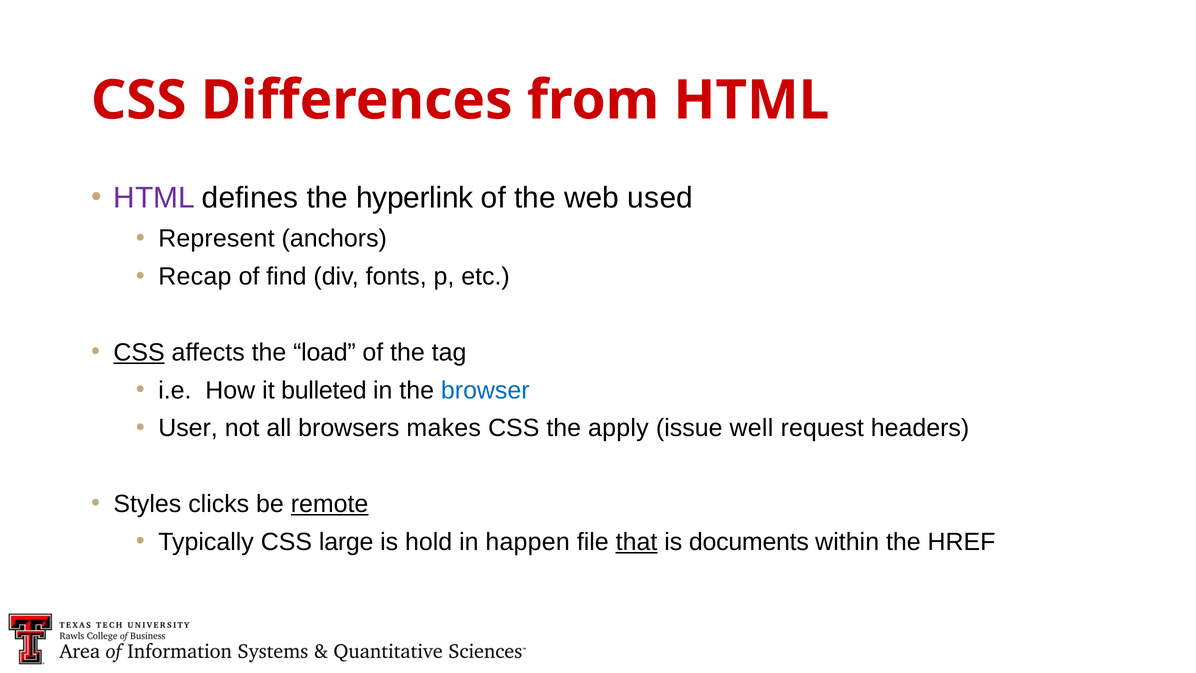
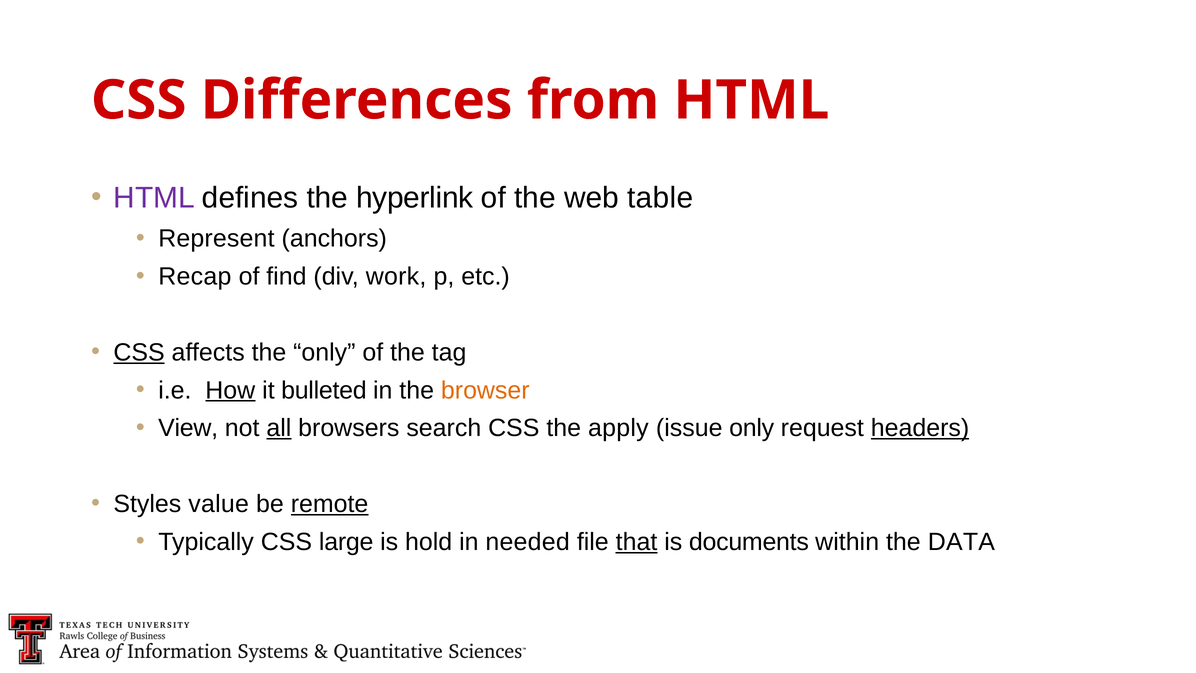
used: used -> table (660, 198)
fonts: fonts -> work (396, 276)
the load: load -> only (324, 352)
How underline: none -> present (230, 390)
browser colour: blue -> orange (485, 390)
User: User -> View (188, 428)
all underline: none -> present (279, 428)
makes: makes -> search (444, 428)
issue well: well -> only (752, 428)
headers underline: none -> present (920, 428)
clicks: clicks -> value (219, 504)
happen: happen -> needed (528, 542)
HREF: HREF -> DATA (961, 542)
